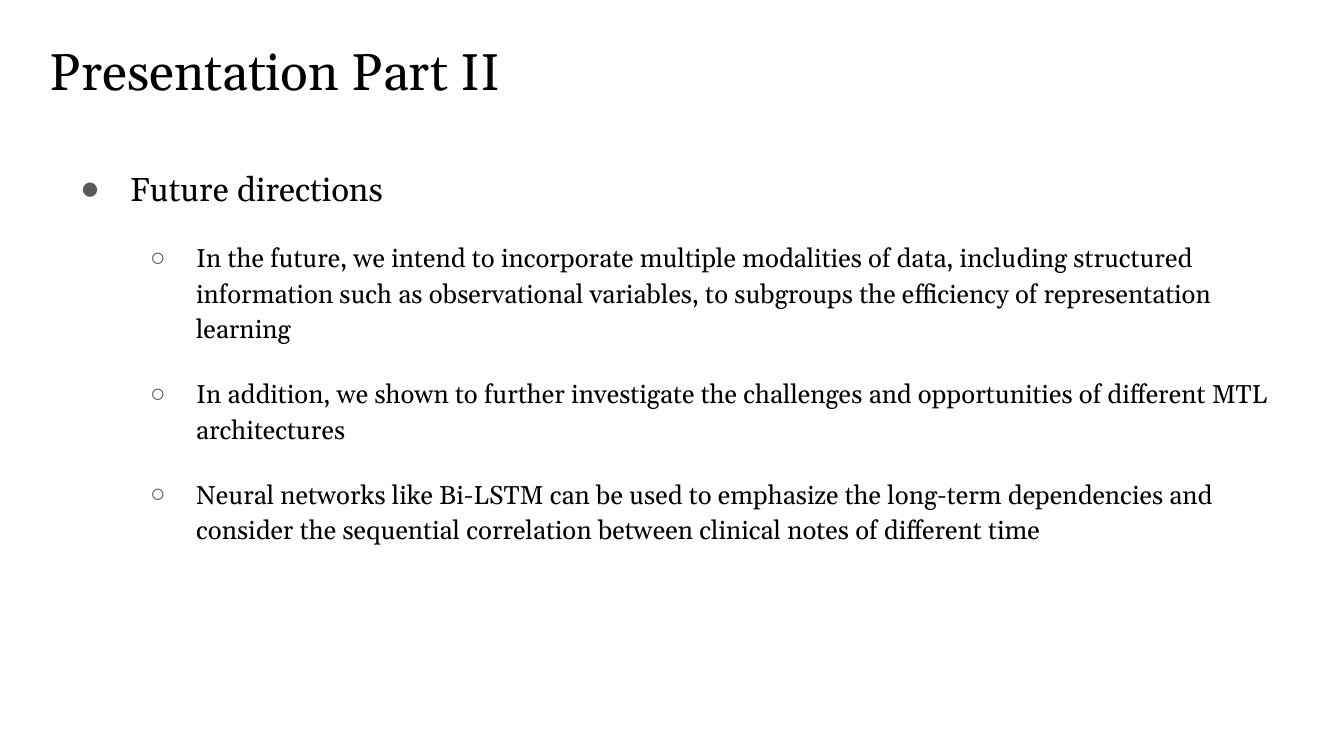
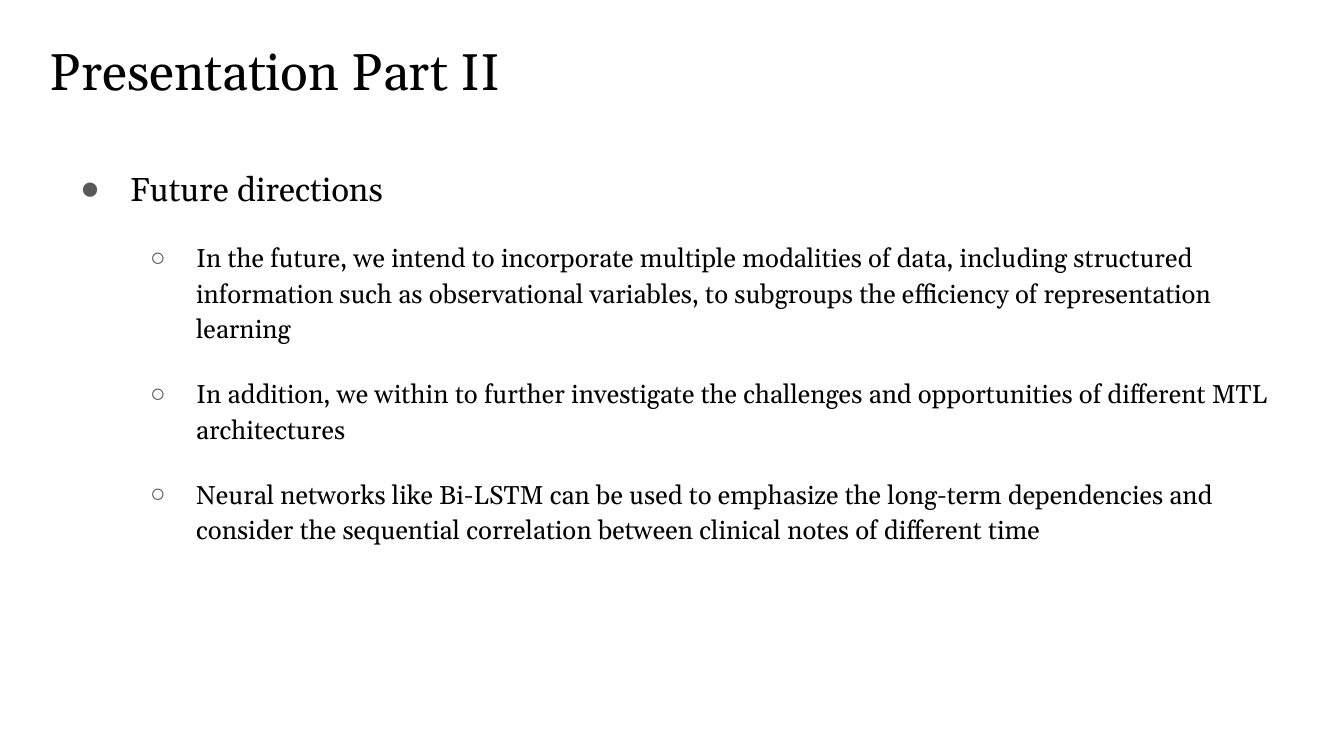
shown: shown -> within (412, 395)
